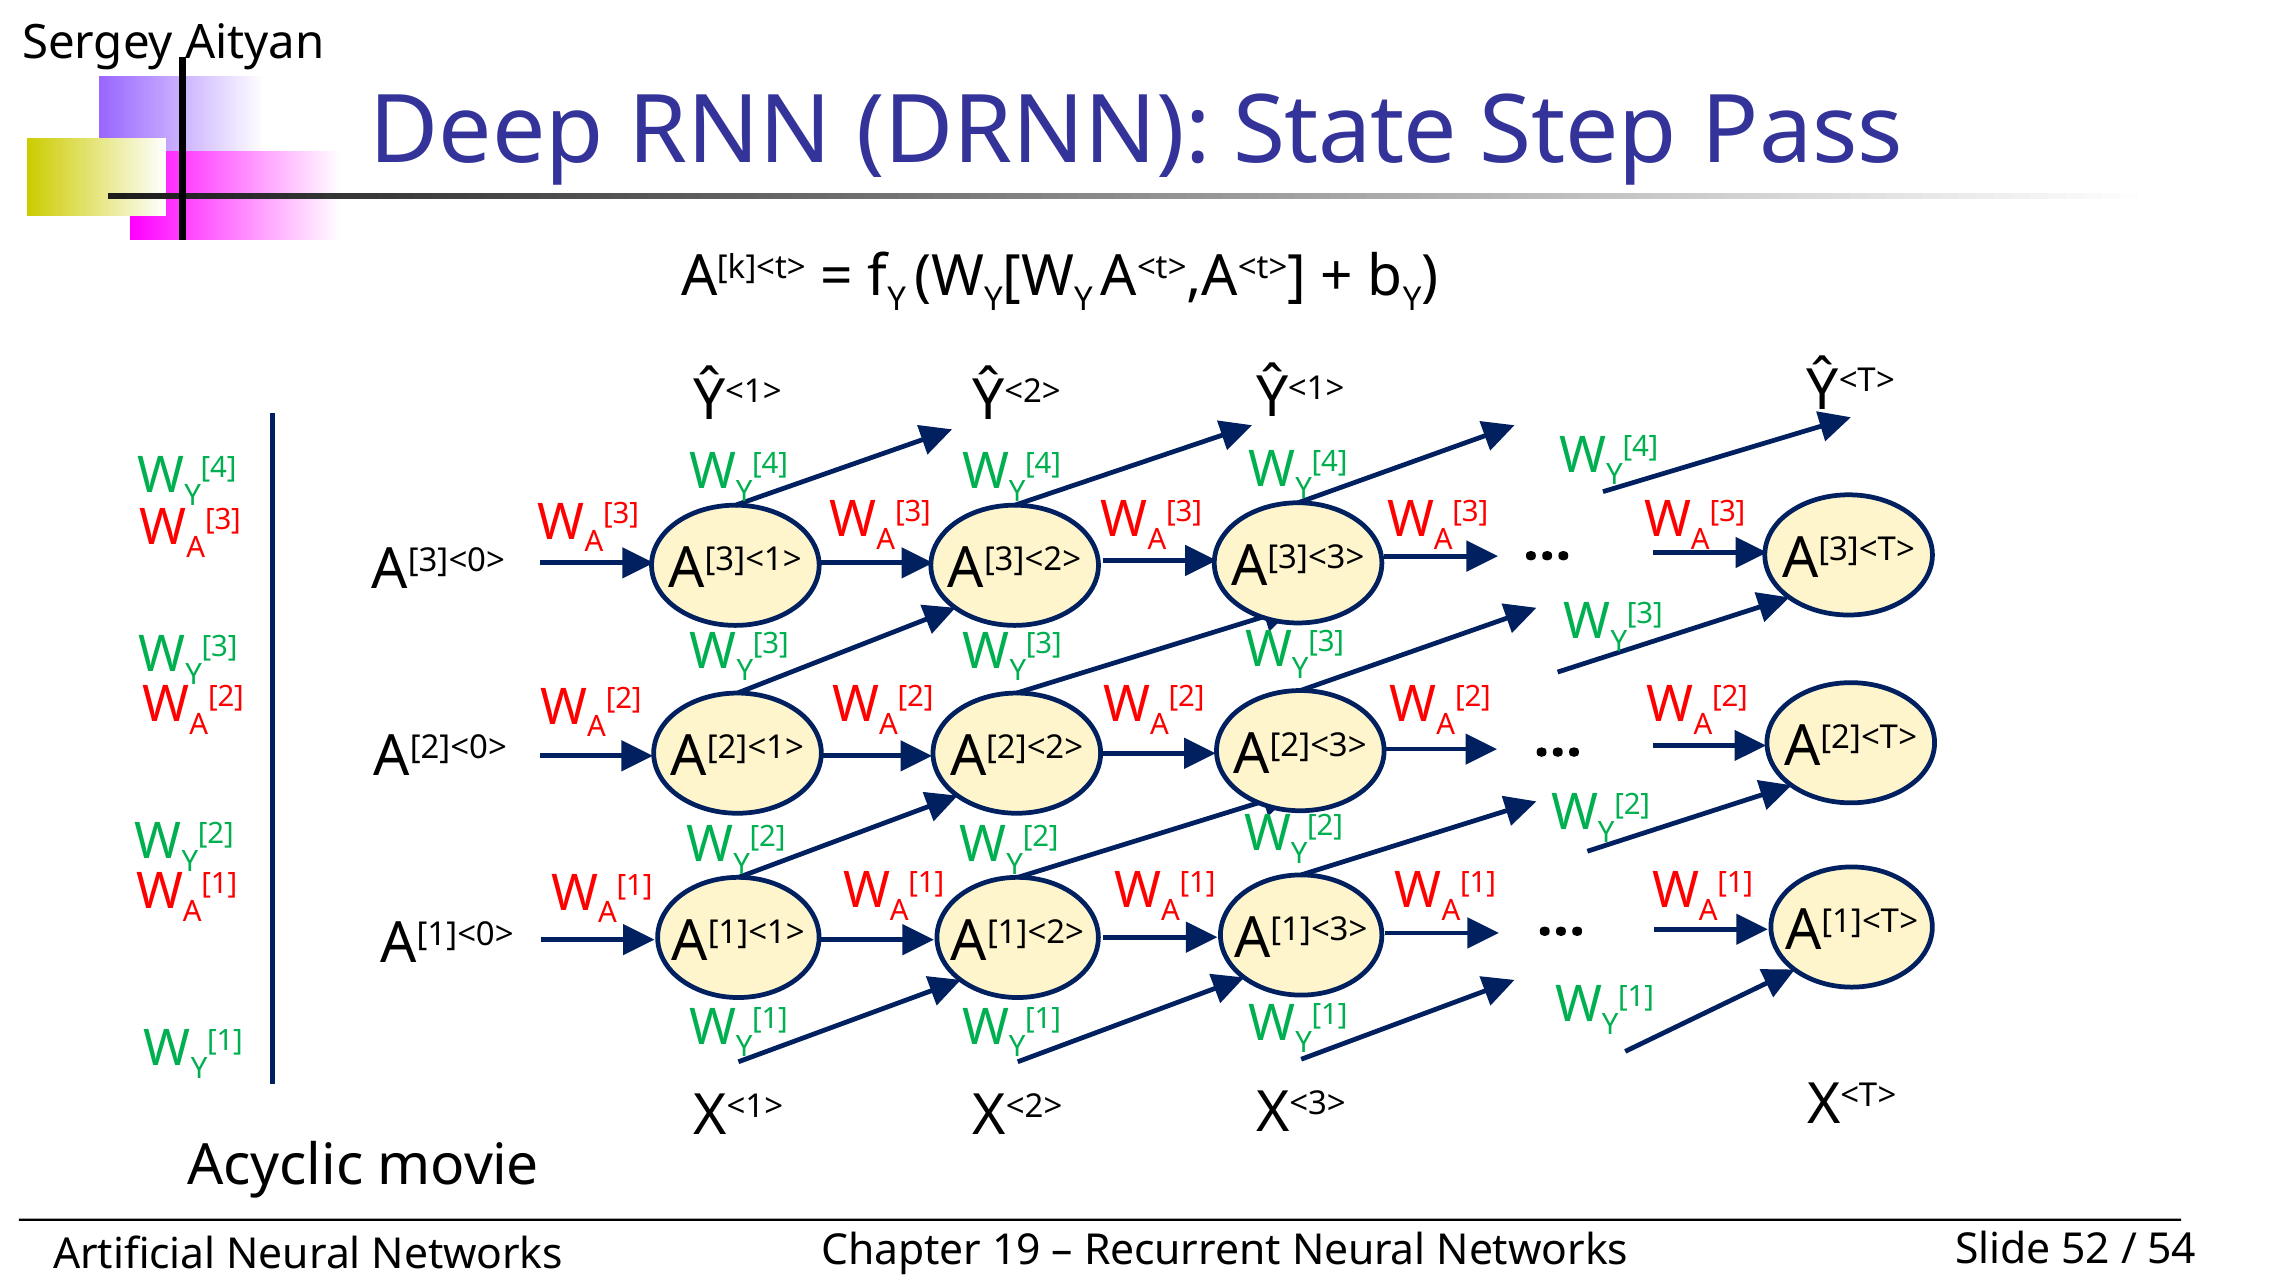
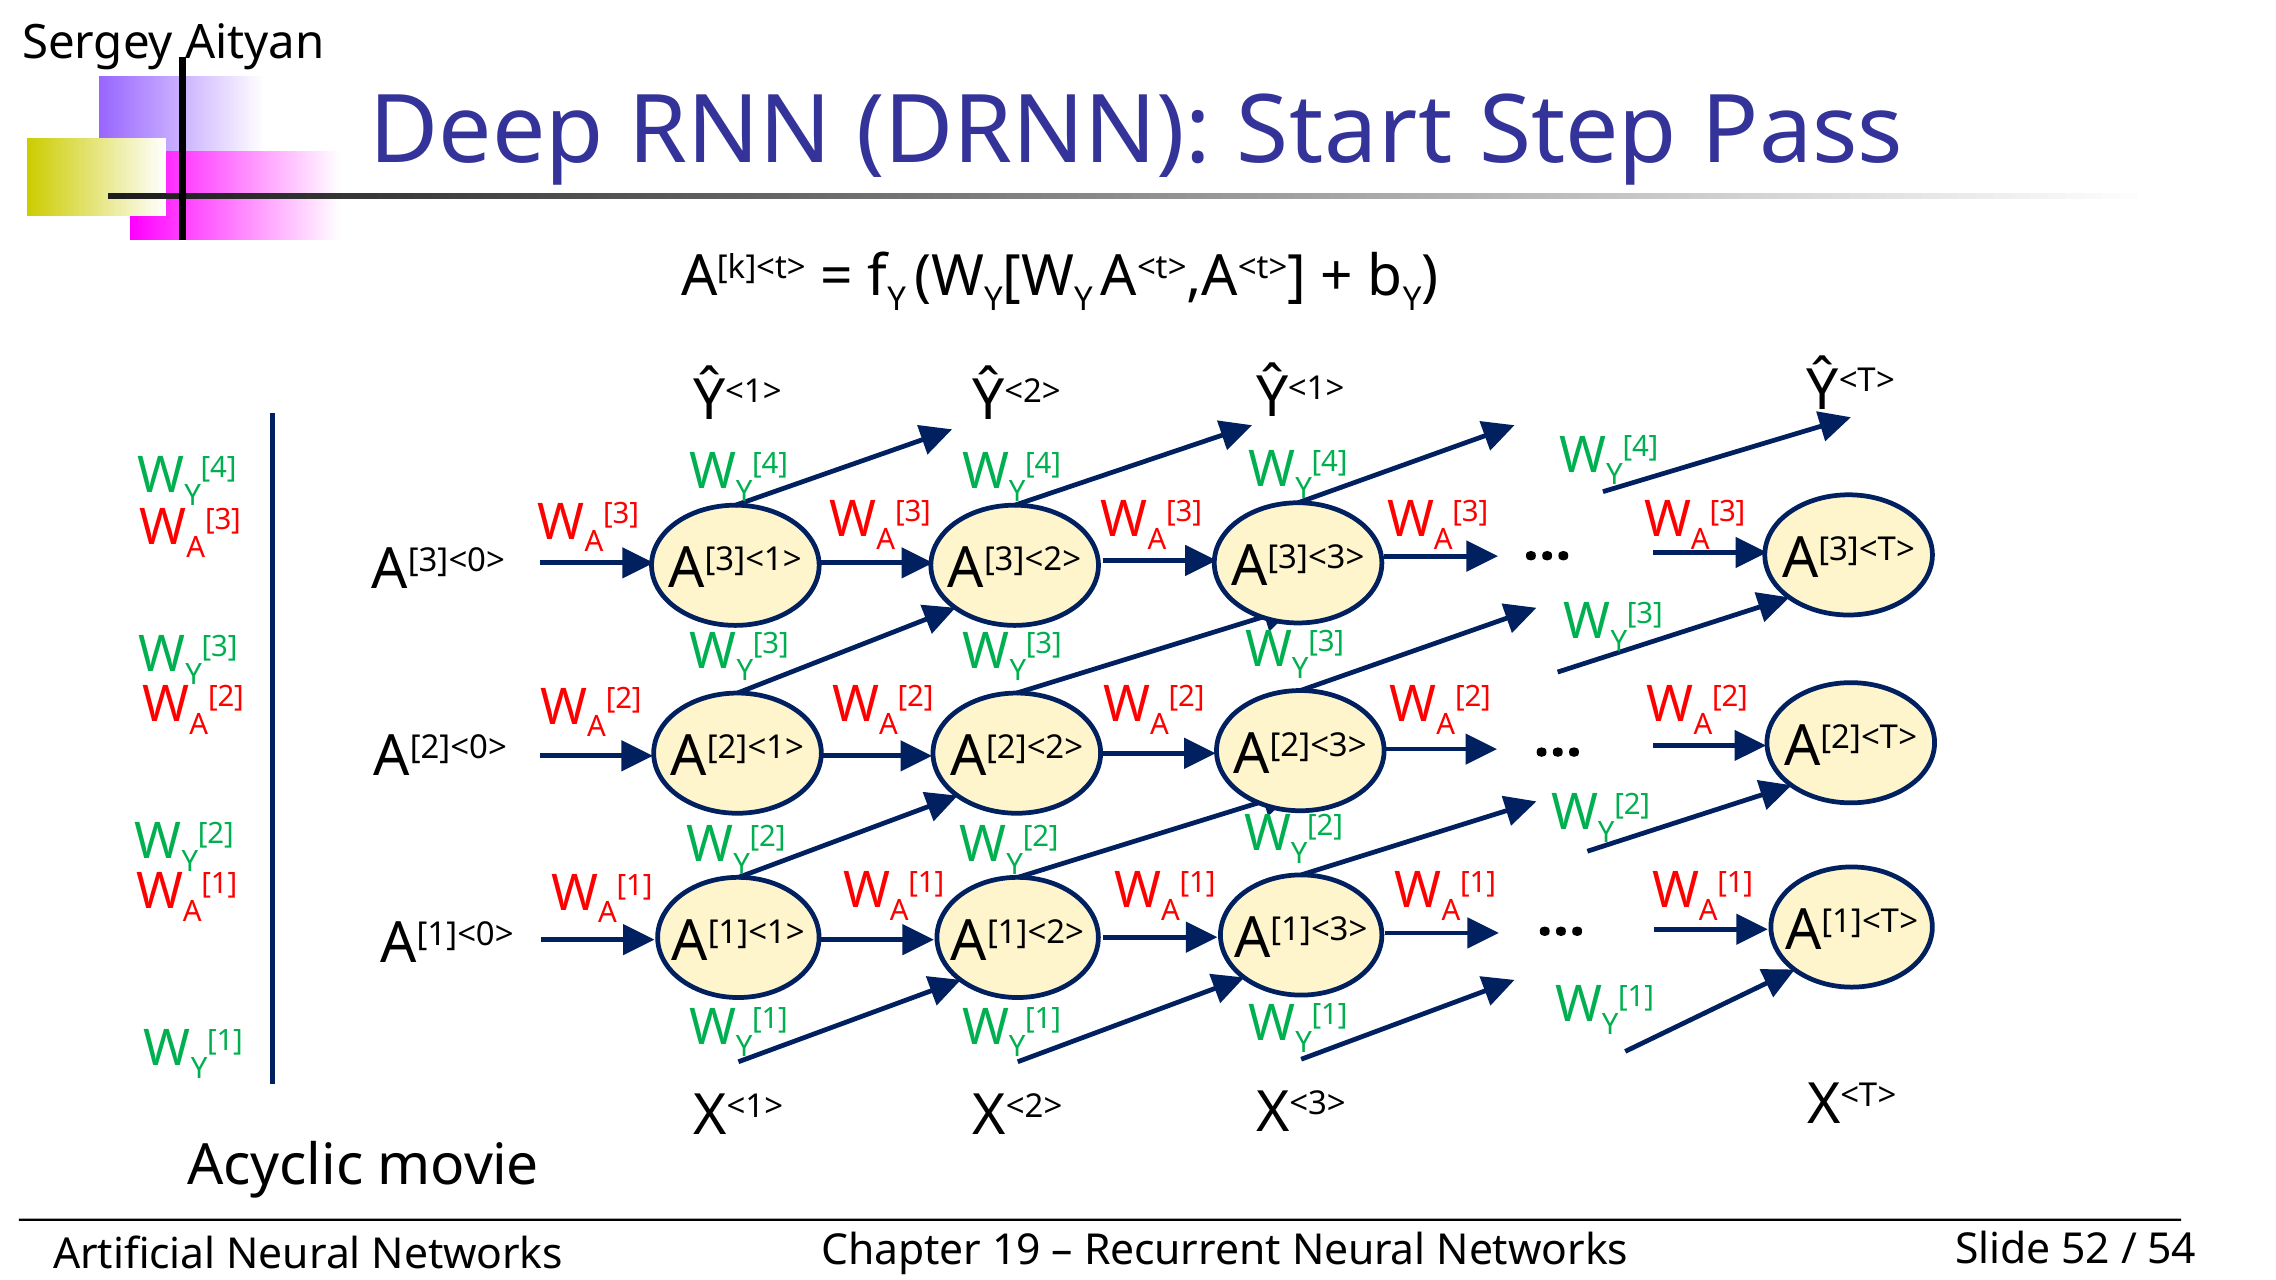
State: State -> Start (1345, 132)
